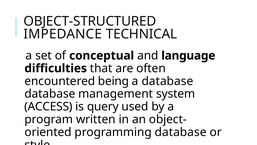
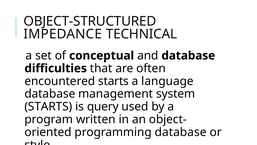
and language: language -> database (188, 55)
encountered being: being -> starts (113, 81)
a database: database -> language (167, 81)
ACCESS: ACCESS -> STARTS (48, 106)
